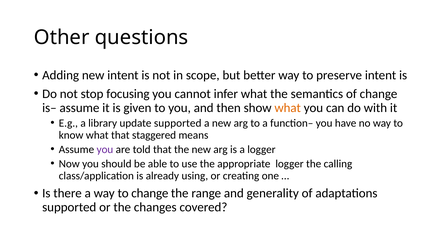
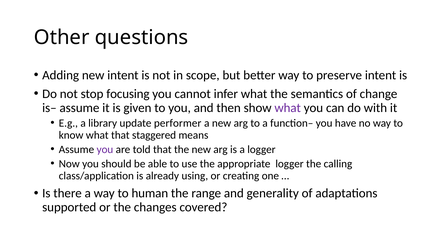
what colour: orange -> purple (288, 108)
update supported: supported -> performer (178, 123)
to change: change -> human (150, 193)
